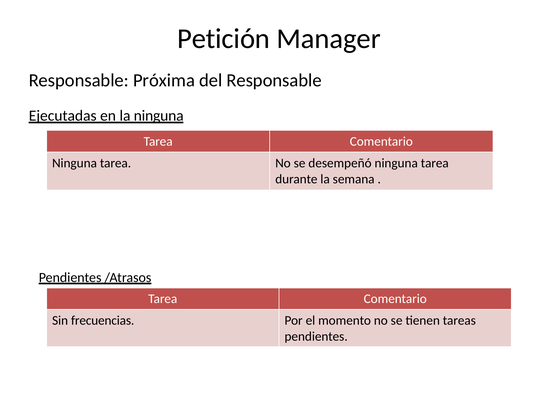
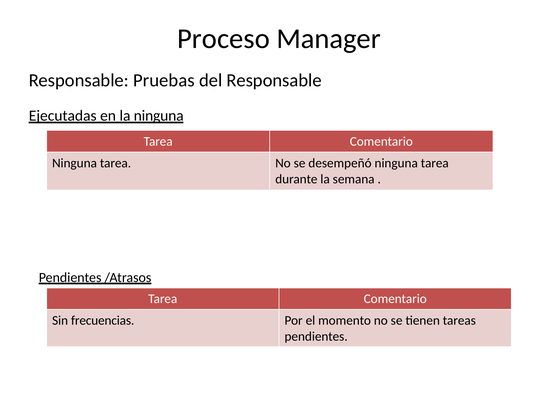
Petición: Petición -> Proceso (223, 39)
Próxima: Próxima -> Pruebas (164, 80)
